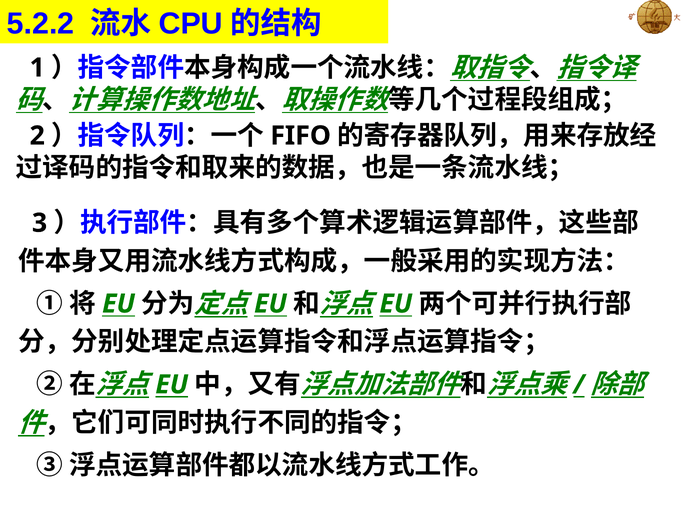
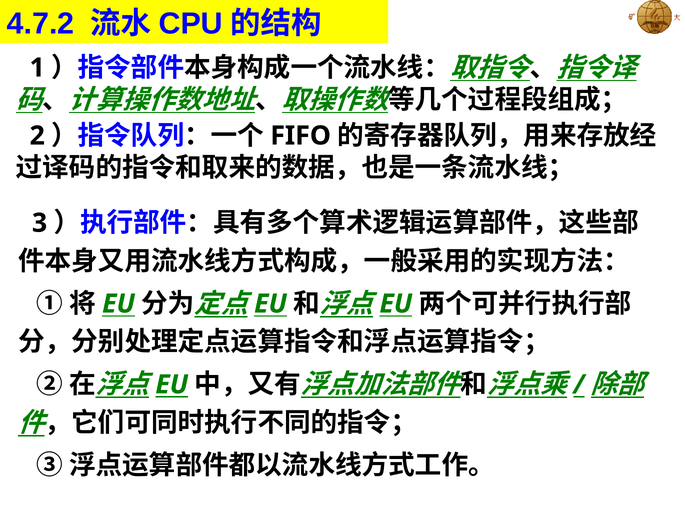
5.2.2: 5.2.2 -> 4.7.2 (41, 24)
